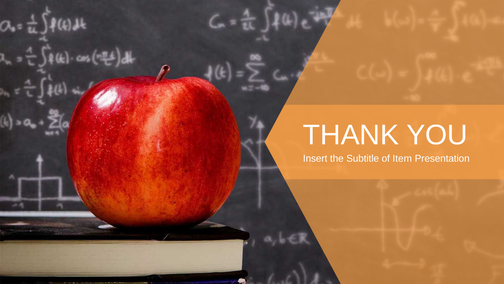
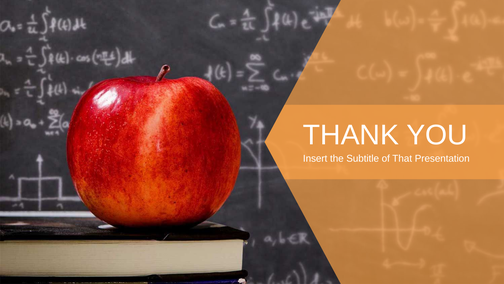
Item: Item -> That (402, 158)
